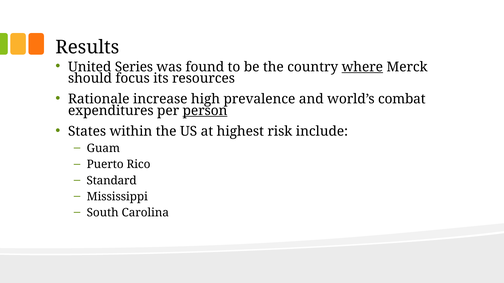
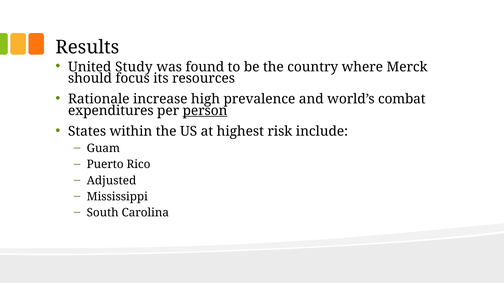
Series: Series -> Study (134, 67)
where underline: present -> none (362, 67)
Standard: Standard -> Adjusted (111, 181)
